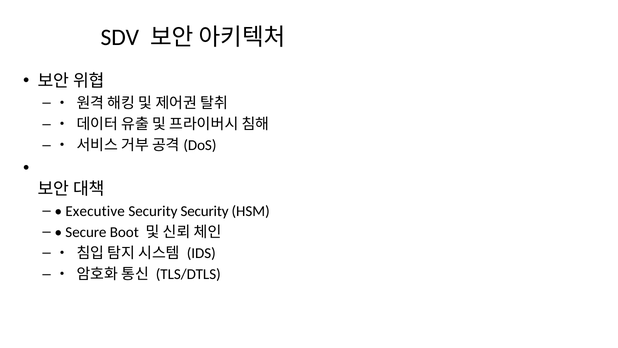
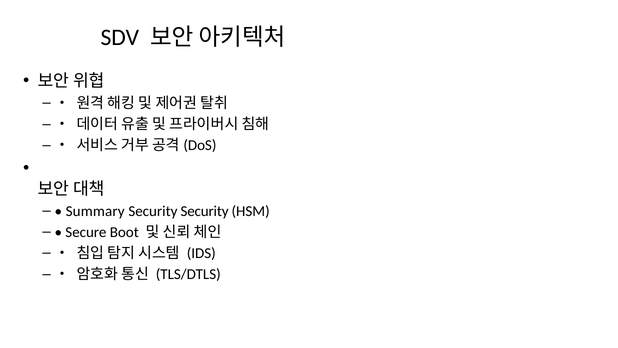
Executive: Executive -> Summary (95, 211)
